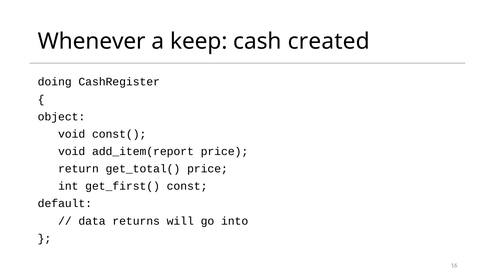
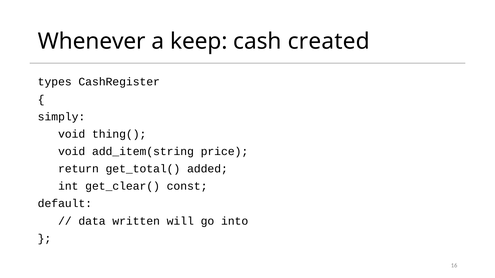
doing: doing -> types (55, 82)
object: object -> simply (61, 117)
const(: const( -> thing( (119, 134)
add_item(report: add_item(report -> add_item(string (143, 152)
get_total( price: price -> added (207, 169)
get_first(: get_first( -> get_clear( (123, 186)
returns: returns -> written (136, 221)
